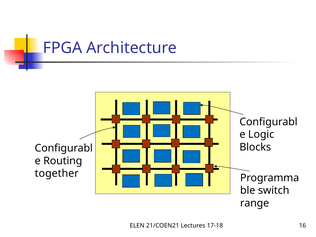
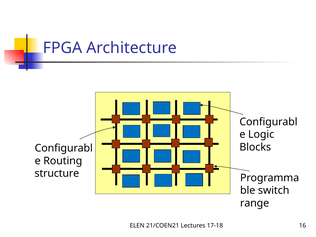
together: together -> structure (57, 173)
